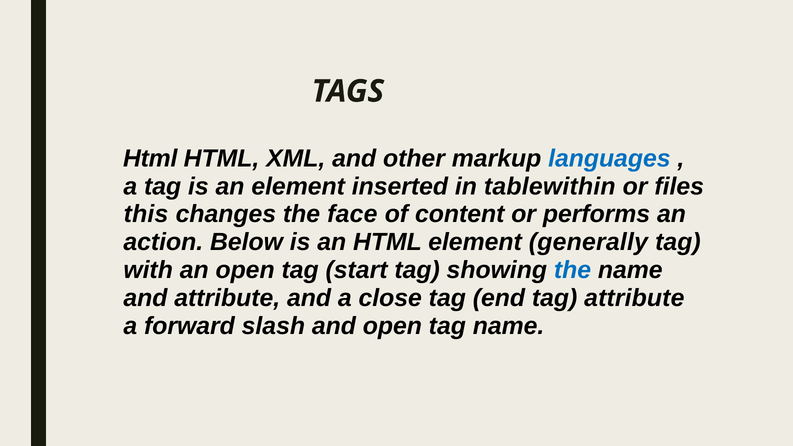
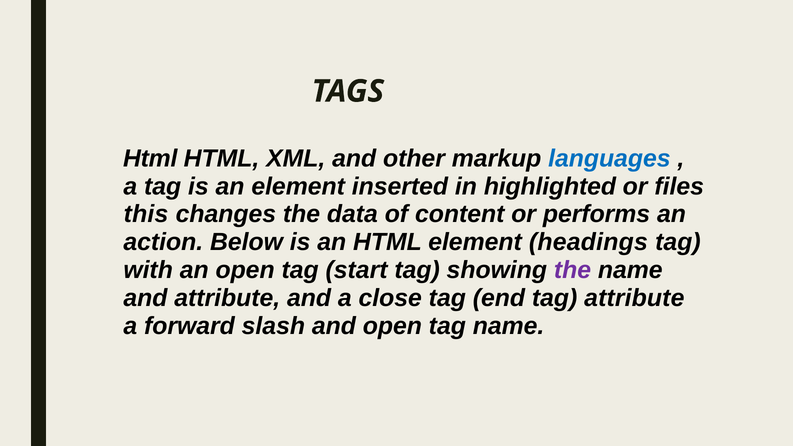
tablewithin: tablewithin -> highlighted (550, 186)
face: face -> data (352, 214)
generally: generally -> headings (588, 242)
the colour: blue -> purple (572, 270)
